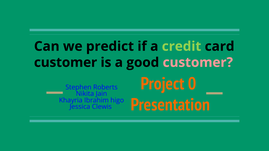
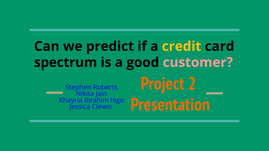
credit colour: light green -> yellow (182, 46)
customer: customer -> spectrum (66, 63)
0: 0 -> 2 (192, 84)
